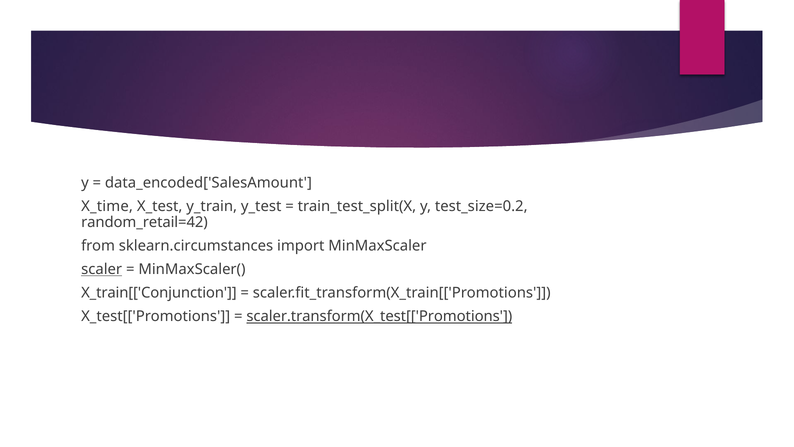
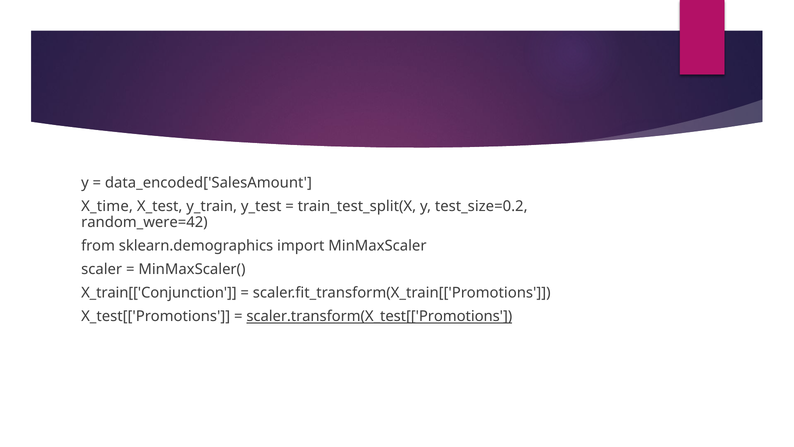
random_retail=42: random_retail=42 -> random_were=42 (144, 222)
sklearn.circumstances: sklearn.circumstances -> sklearn.demographics (196, 246)
scaler underline: present -> none (102, 269)
